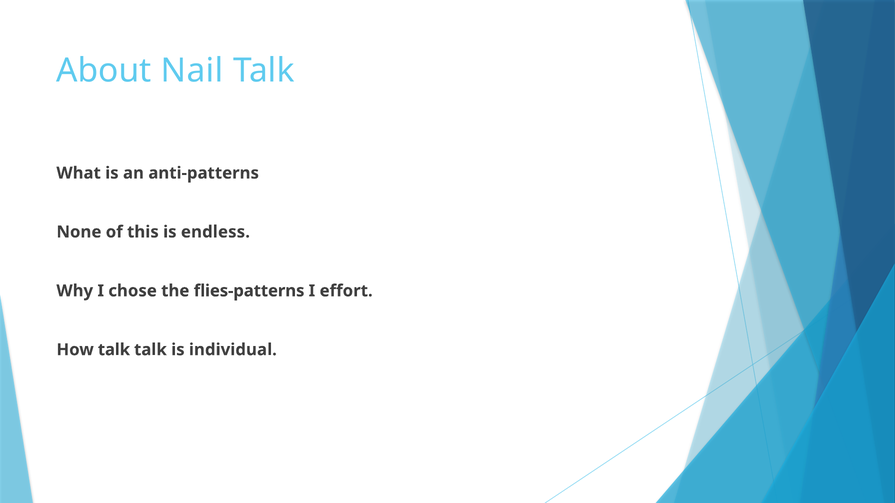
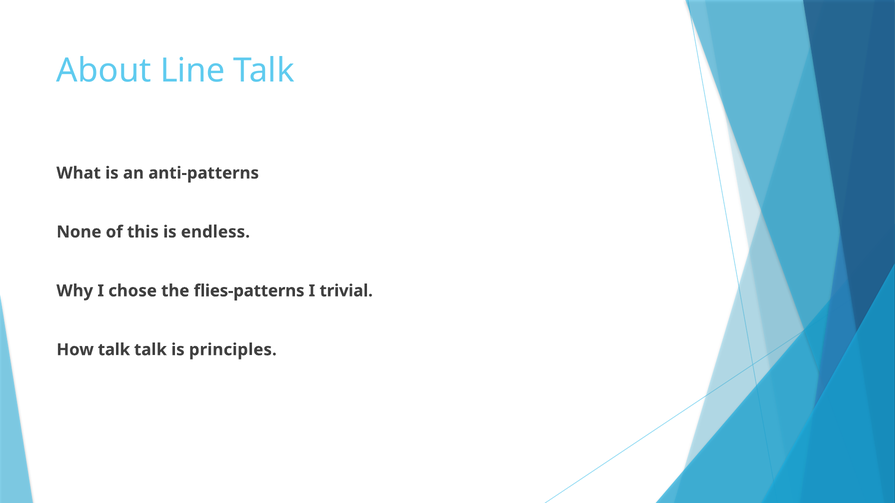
Nail: Nail -> Line (193, 71)
effort: effort -> trivial (346, 291)
individual: individual -> principles (233, 350)
